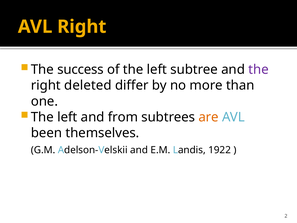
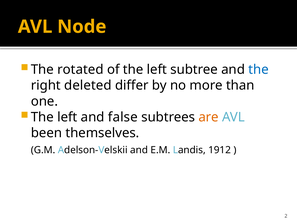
AVL Right: Right -> Node (82, 27)
success: success -> rotated (80, 69)
the colour: purple -> blue (259, 69)
from: from -> false (123, 117)
1922: 1922 -> 1912 (220, 150)
